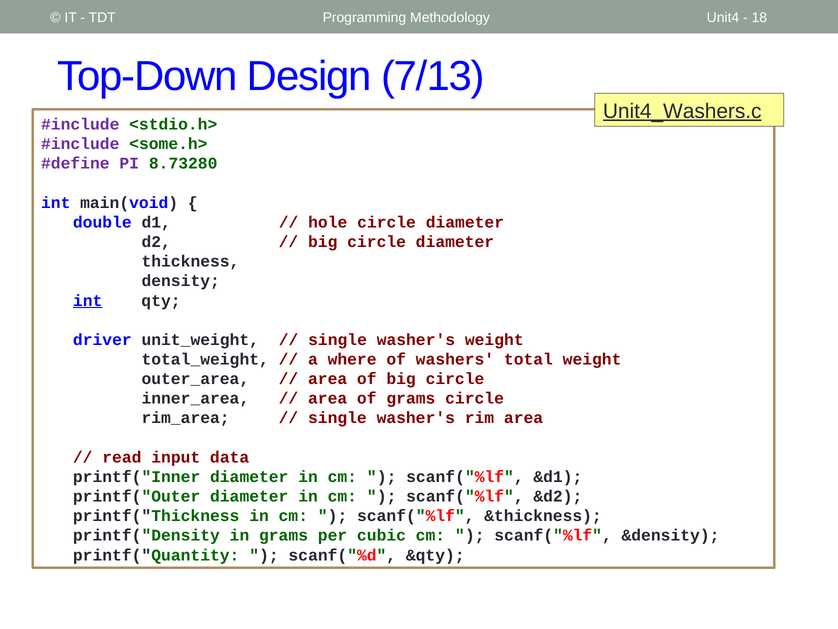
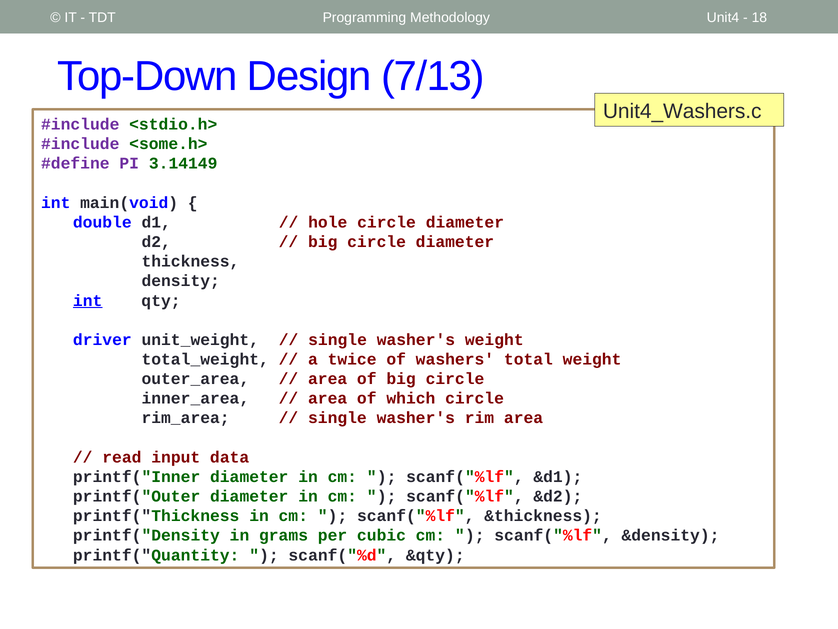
Unit4_Washers.c underline: present -> none (682, 111)
8.73280: 8.73280 -> 3.14149 (183, 163)
where: where -> twice (352, 359)
of grams: grams -> which (411, 398)
